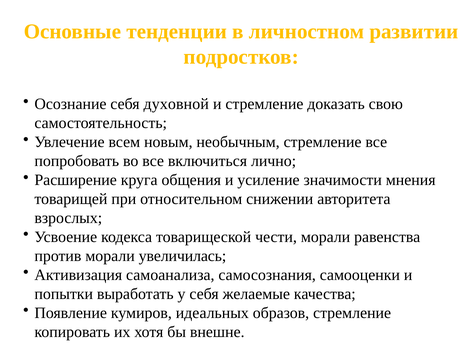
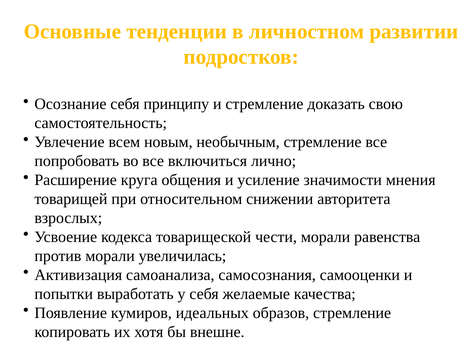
духовной: духовной -> принципу (176, 104)
